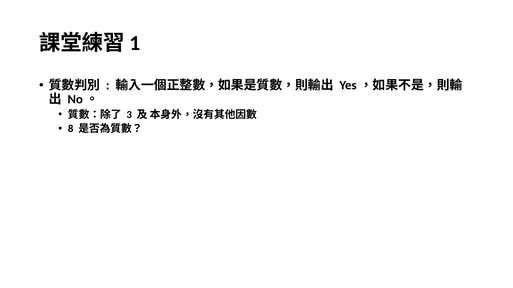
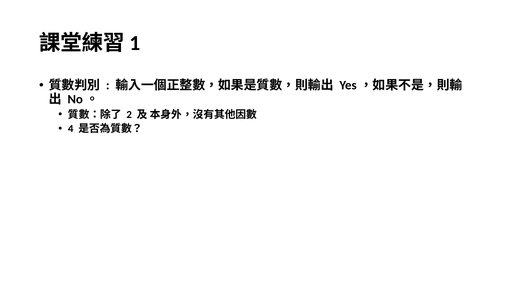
3: 3 -> 2 (129, 115)
8: 8 -> 4 (71, 129)
